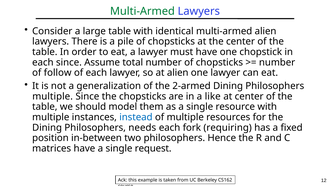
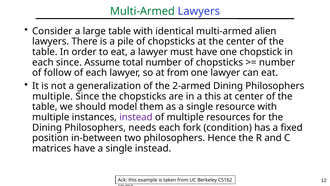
at alien: alien -> from (178, 73)
a like: like -> this (213, 96)
instead colour: blue -> purple (136, 117)
requiring: requiring -> condition (228, 127)
single request: request -> instead (153, 148)
